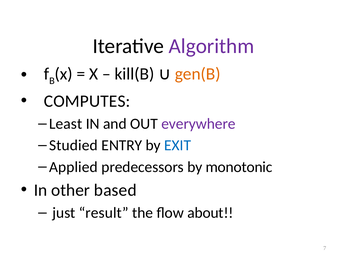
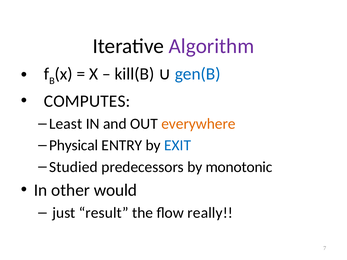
gen(B colour: orange -> blue (198, 74)
everywhere colour: purple -> orange (198, 124)
Studied: Studied -> Physical (74, 145)
Applied: Applied -> Studied (73, 167)
based: based -> would (115, 190)
about: about -> really (210, 213)
